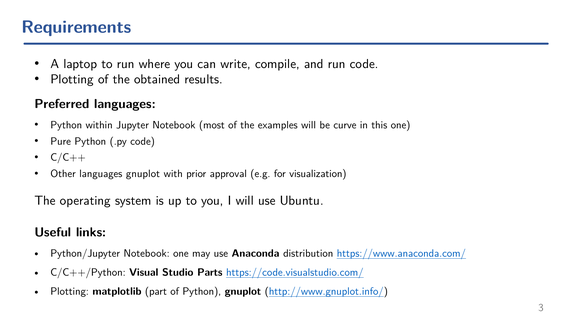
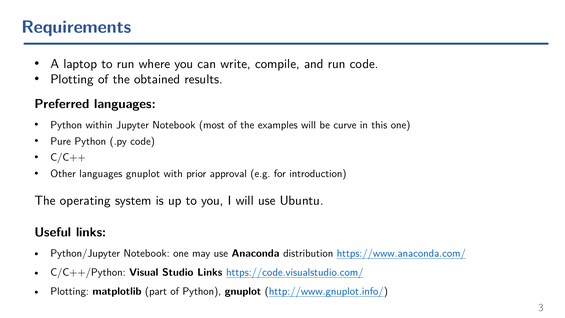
visualization: visualization -> introduction (318, 174)
Studio Parts: Parts -> Links (210, 272)
